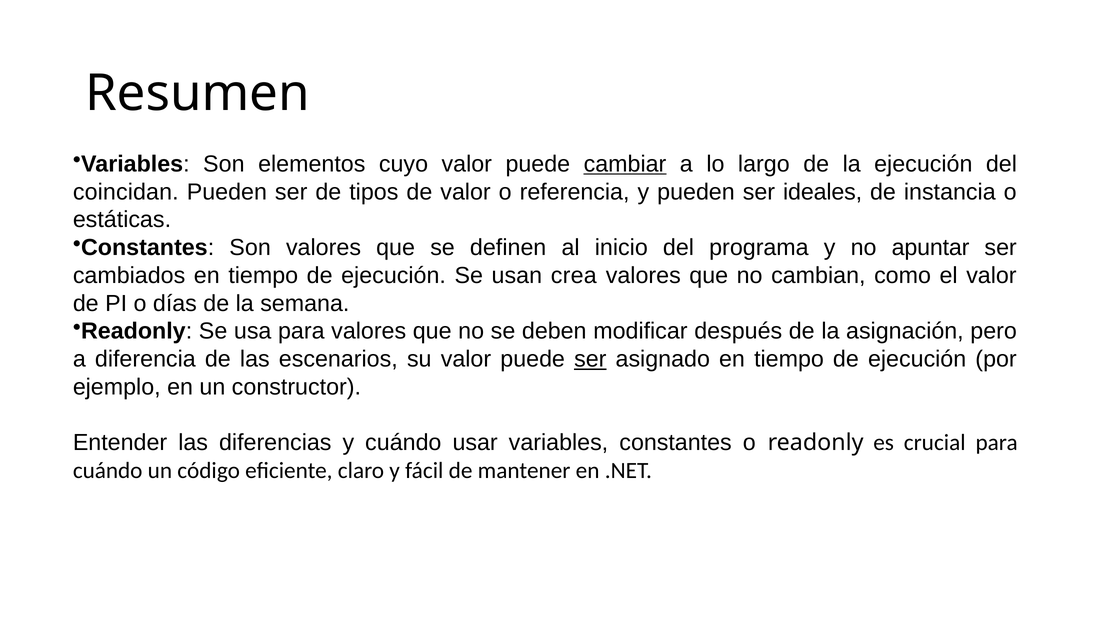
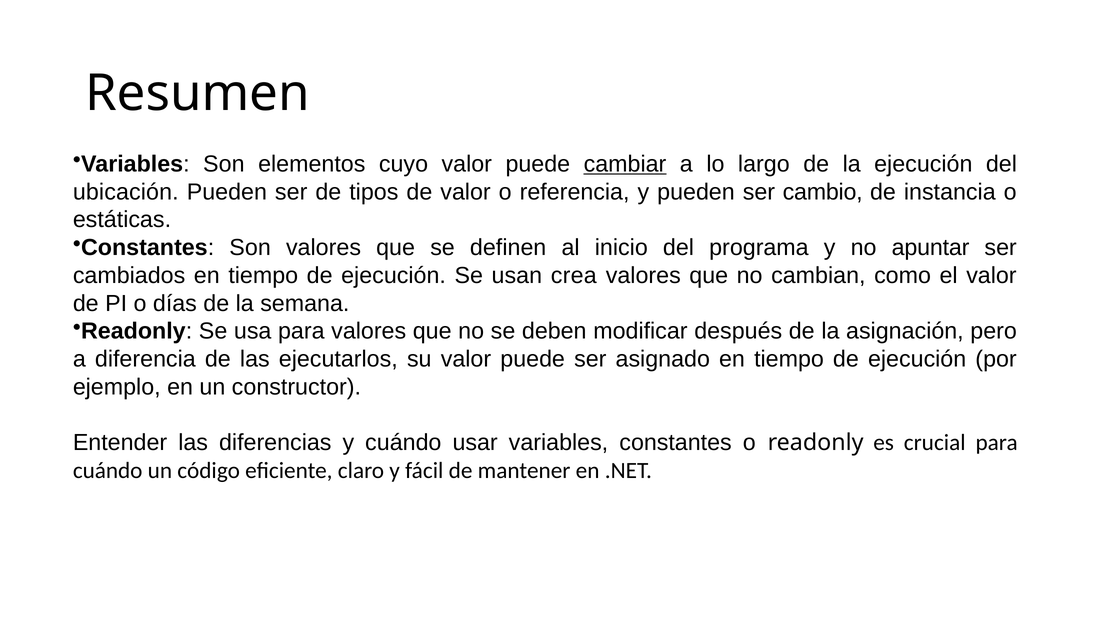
coincidan: coincidan -> ubicación (126, 192)
ideales: ideales -> cambio (823, 192)
escenarios: escenarios -> ejecutarlos (338, 359)
ser underline: present -> none (590, 359)
